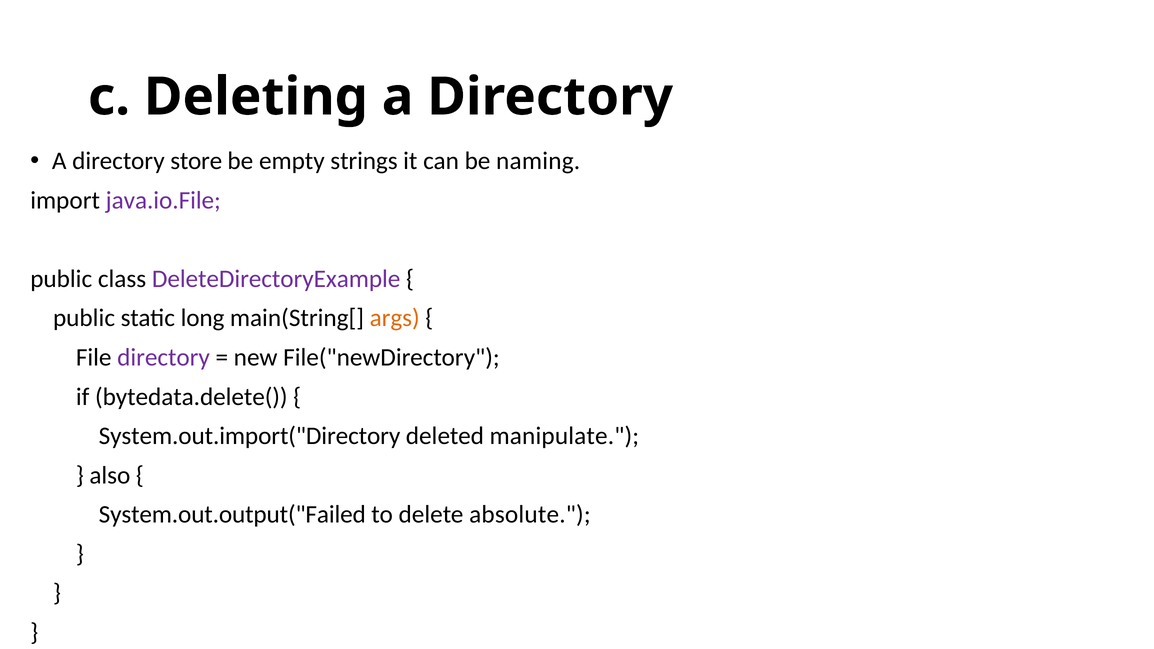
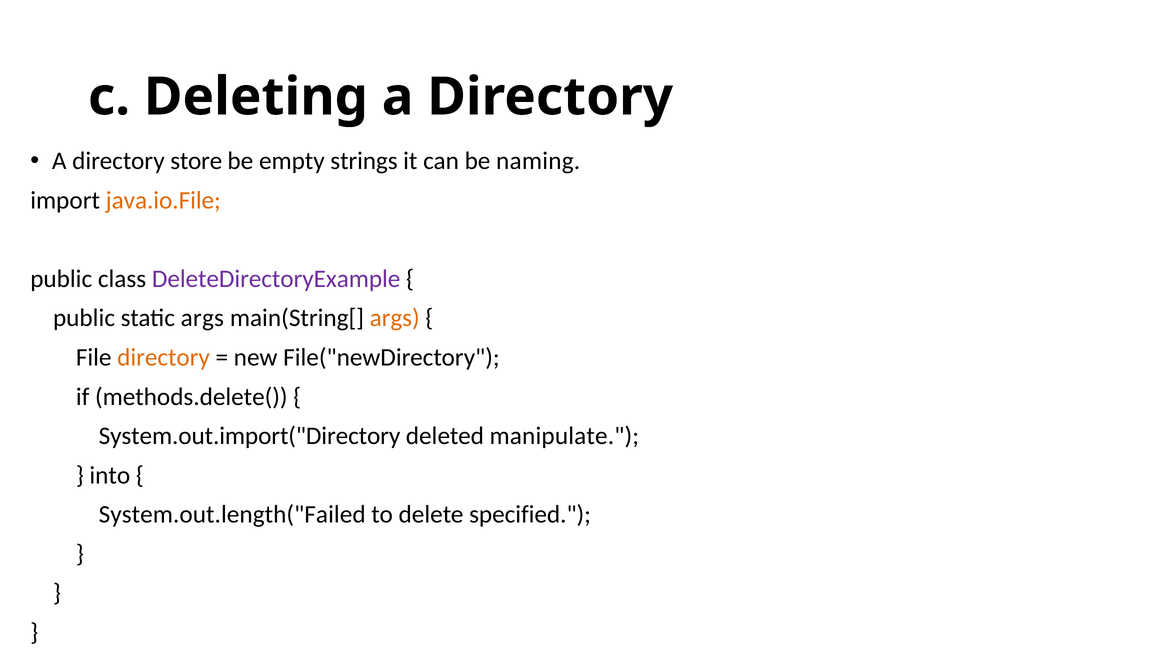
java.io.File colour: purple -> orange (163, 200)
static long: long -> args (202, 318)
directory colour: purple -> orange (164, 357)
bytedata.delete(: bytedata.delete( -> methods.delete( (191, 397)
also: also -> into (110, 475)
System.out.output("Failed: System.out.output("Failed -> System.out.length("Failed (232, 515)
absolute: absolute -> specified (530, 515)
